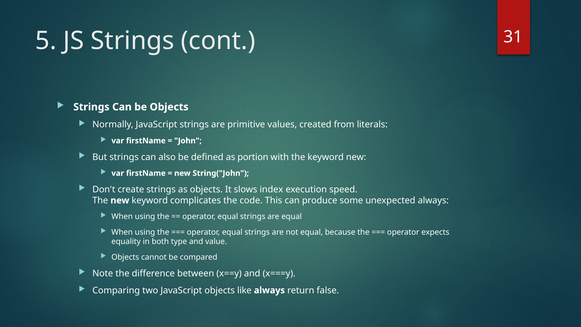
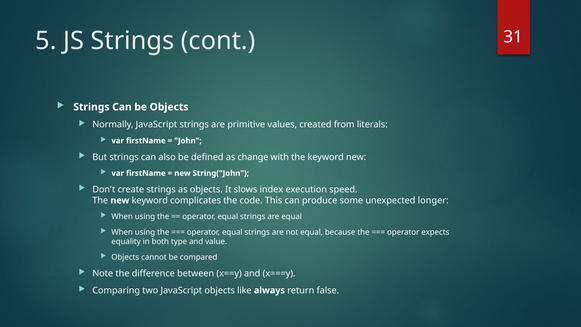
portion: portion -> change (253, 157)
unexpected always: always -> longer (433, 200)
